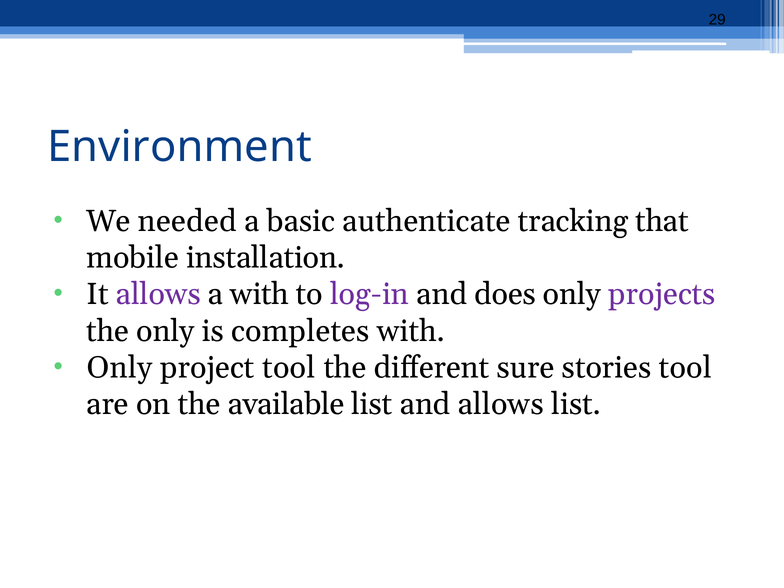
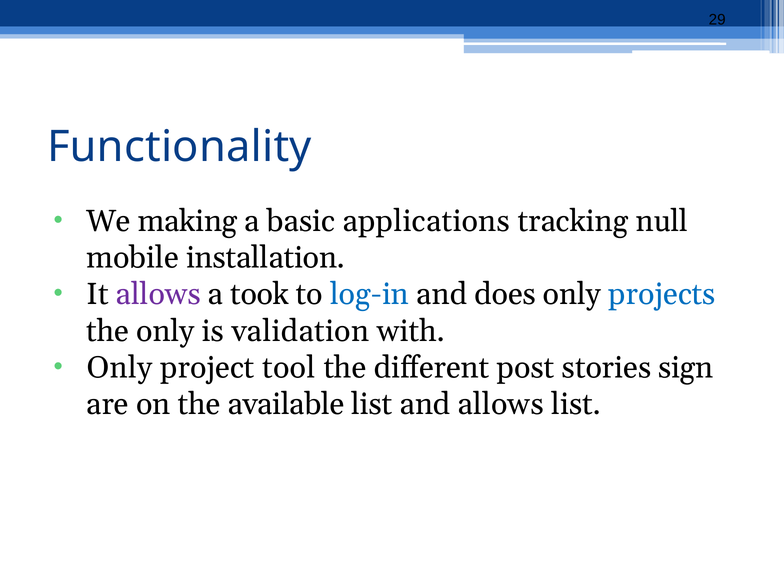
Environment: Environment -> Functionality (179, 147)
needed: needed -> making (188, 221)
authenticate: authenticate -> applications (426, 221)
that: that -> null (662, 221)
a with: with -> took (260, 294)
log-in colour: purple -> blue (370, 294)
projects colour: purple -> blue (662, 294)
completes: completes -> validation (300, 331)
sure: sure -> post (526, 368)
stories tool: tool -> sign (686, 368)
